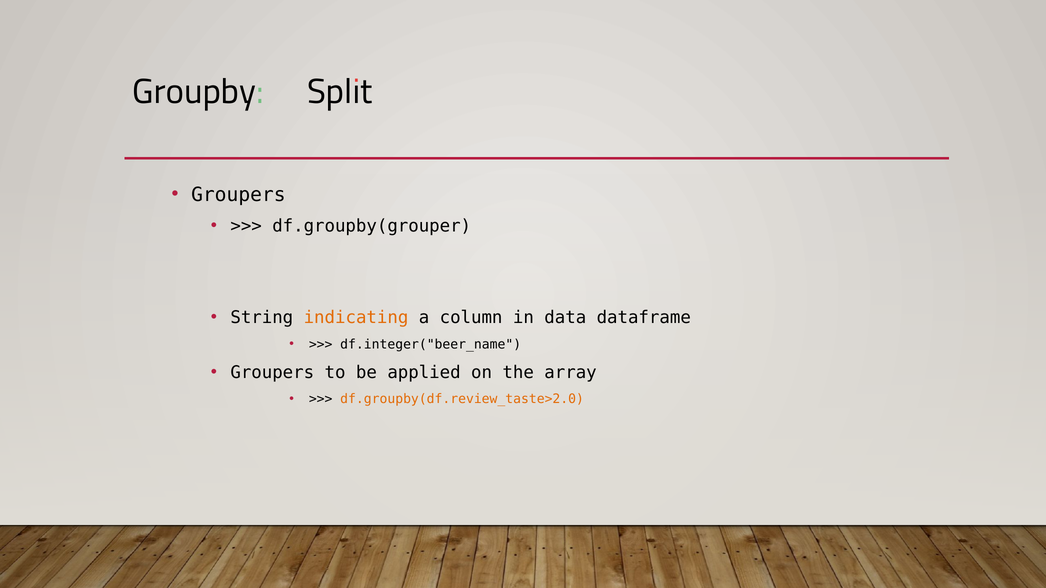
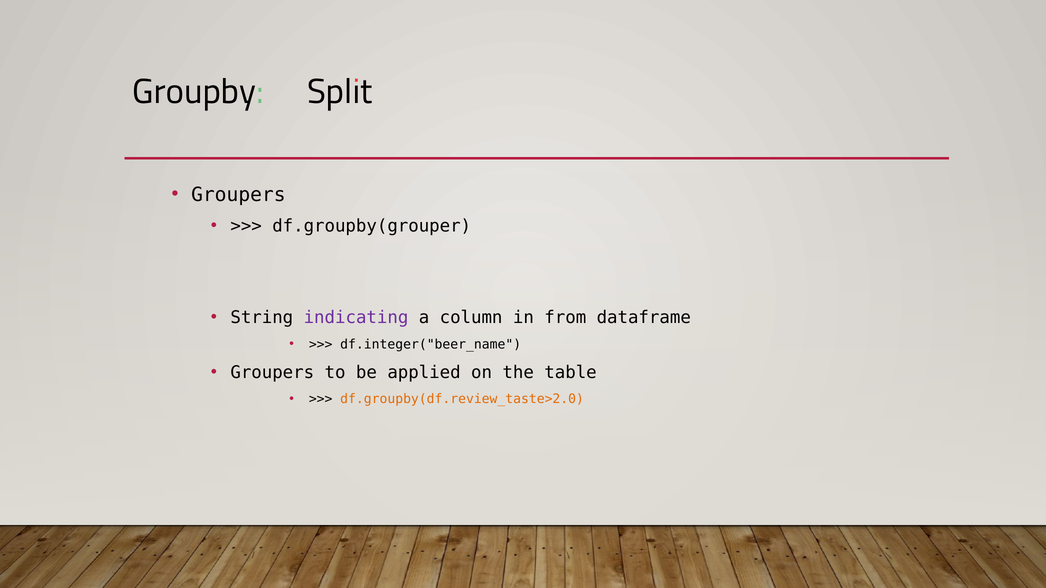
indicating colour: orange -> purple (356, 318)
data: data -> from (565, 318)
array: array -> table (571, 373)
